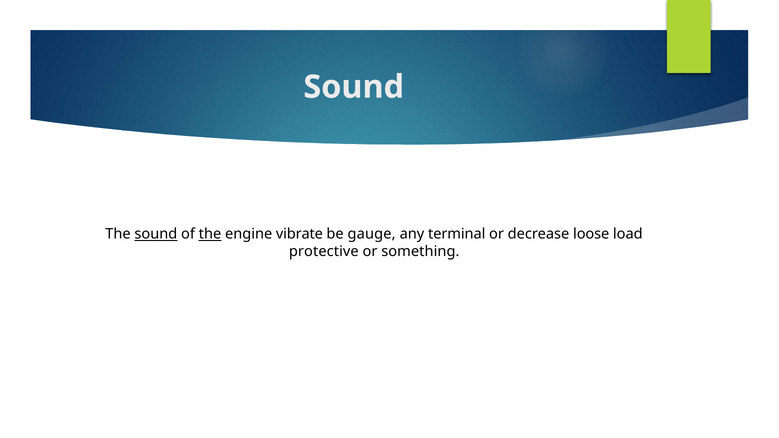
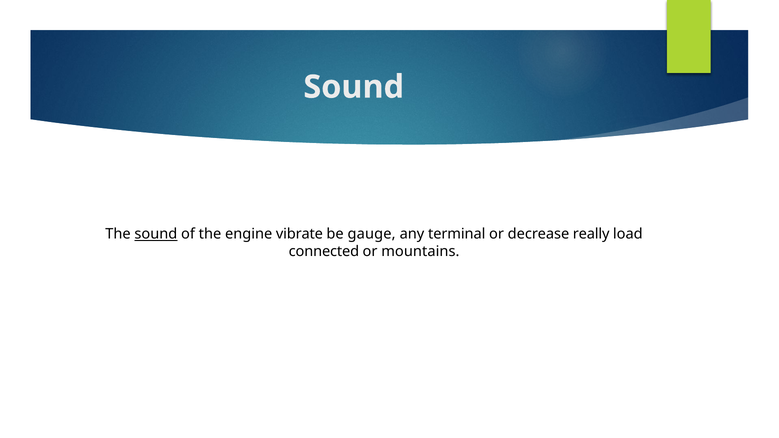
the underline: present -> none (210, 234)
loose: loose -> really (591, 234)
protective: protective -> connected (324, 252)
something: something -> mountains (420, 252)
